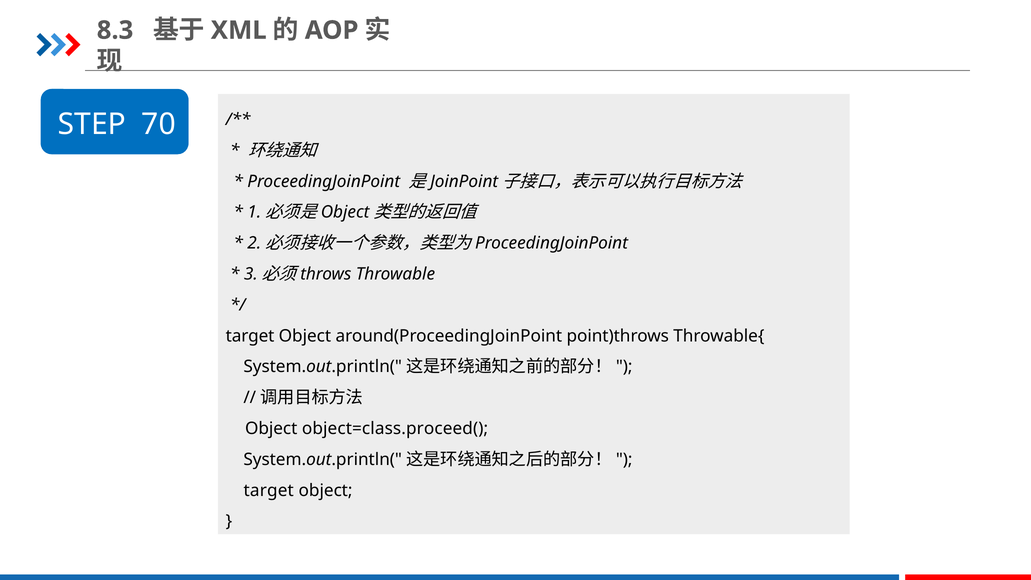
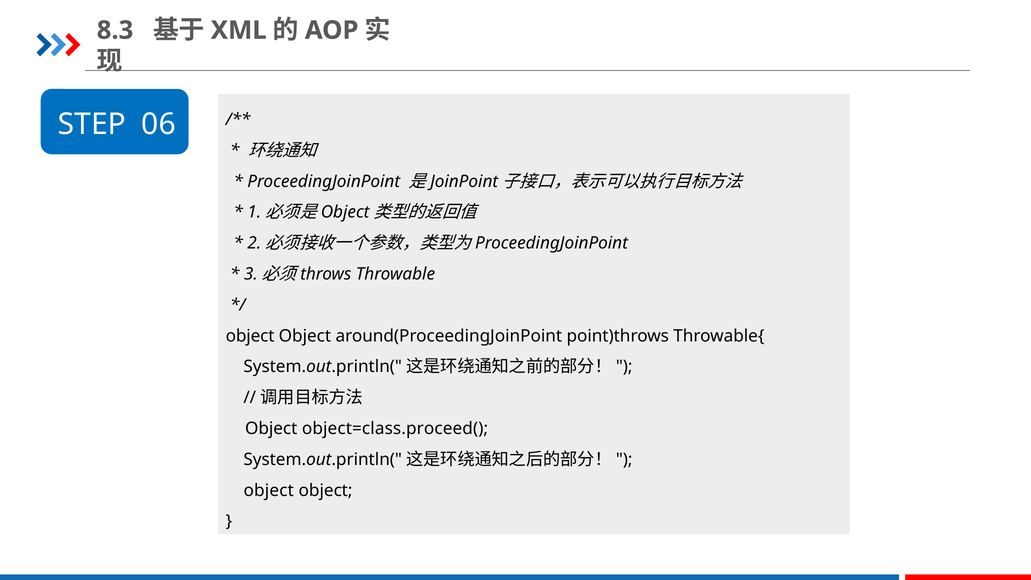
70: 70 -> 06 (159, 124)
target: target -> object (250, 336)
target: target -> object (269, 490)
